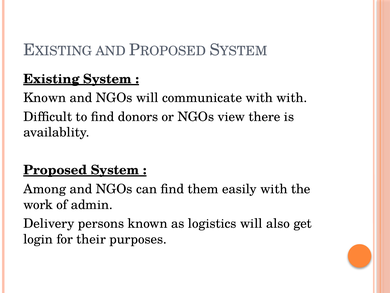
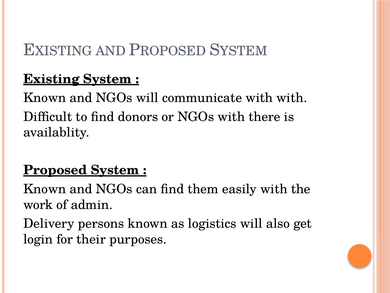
NGOs view: view -> with (231, 117)
Among: Among -> Known (45, 189)
